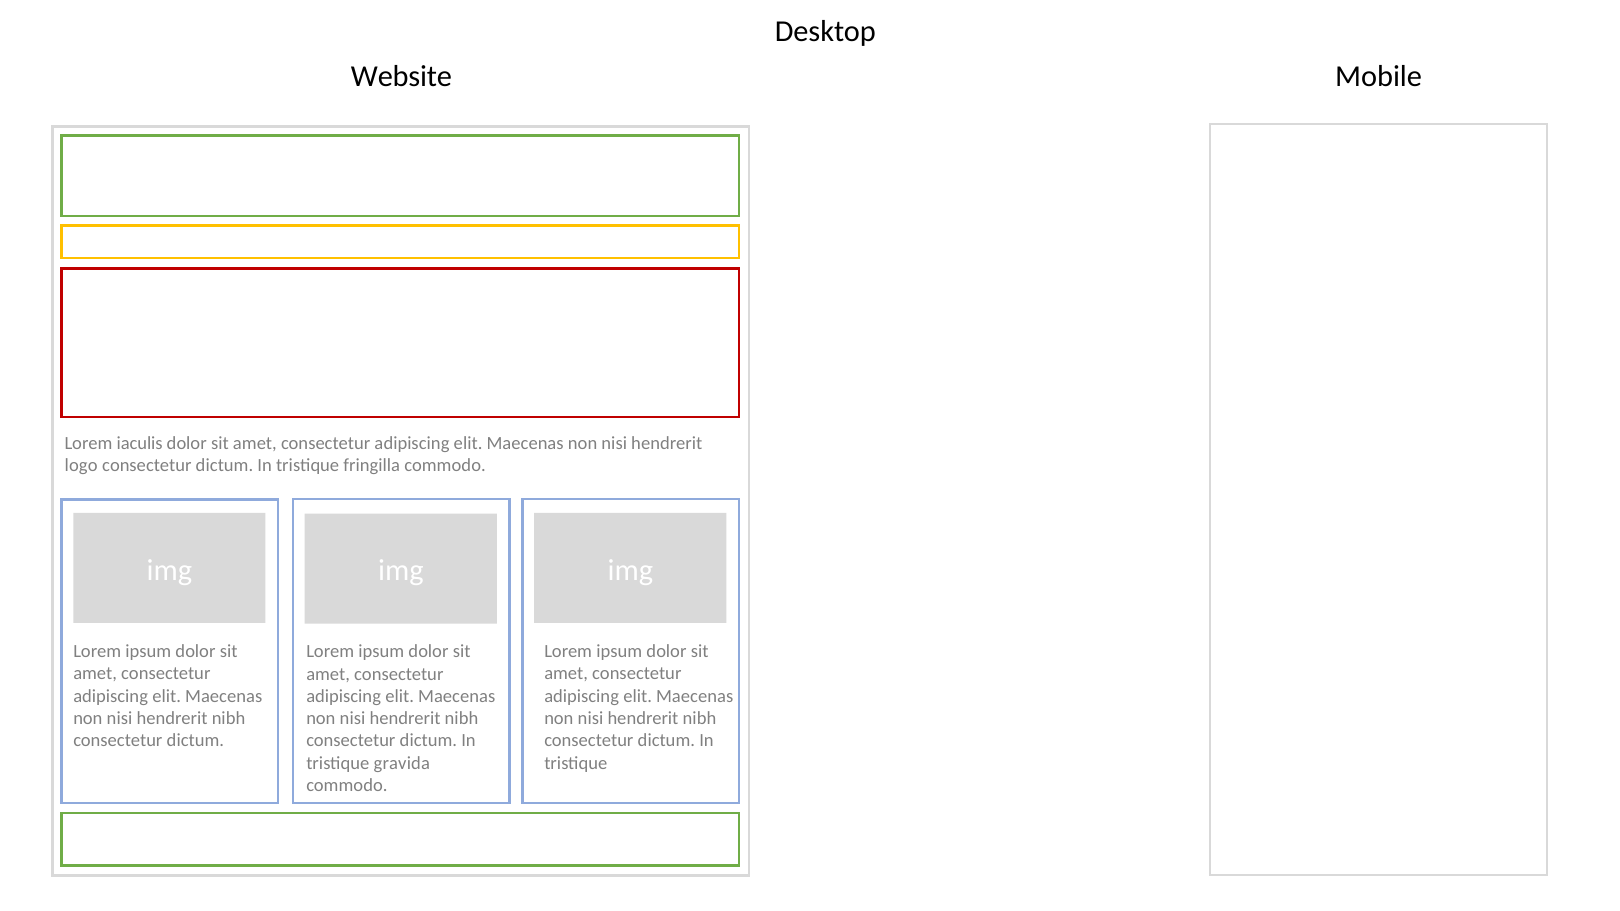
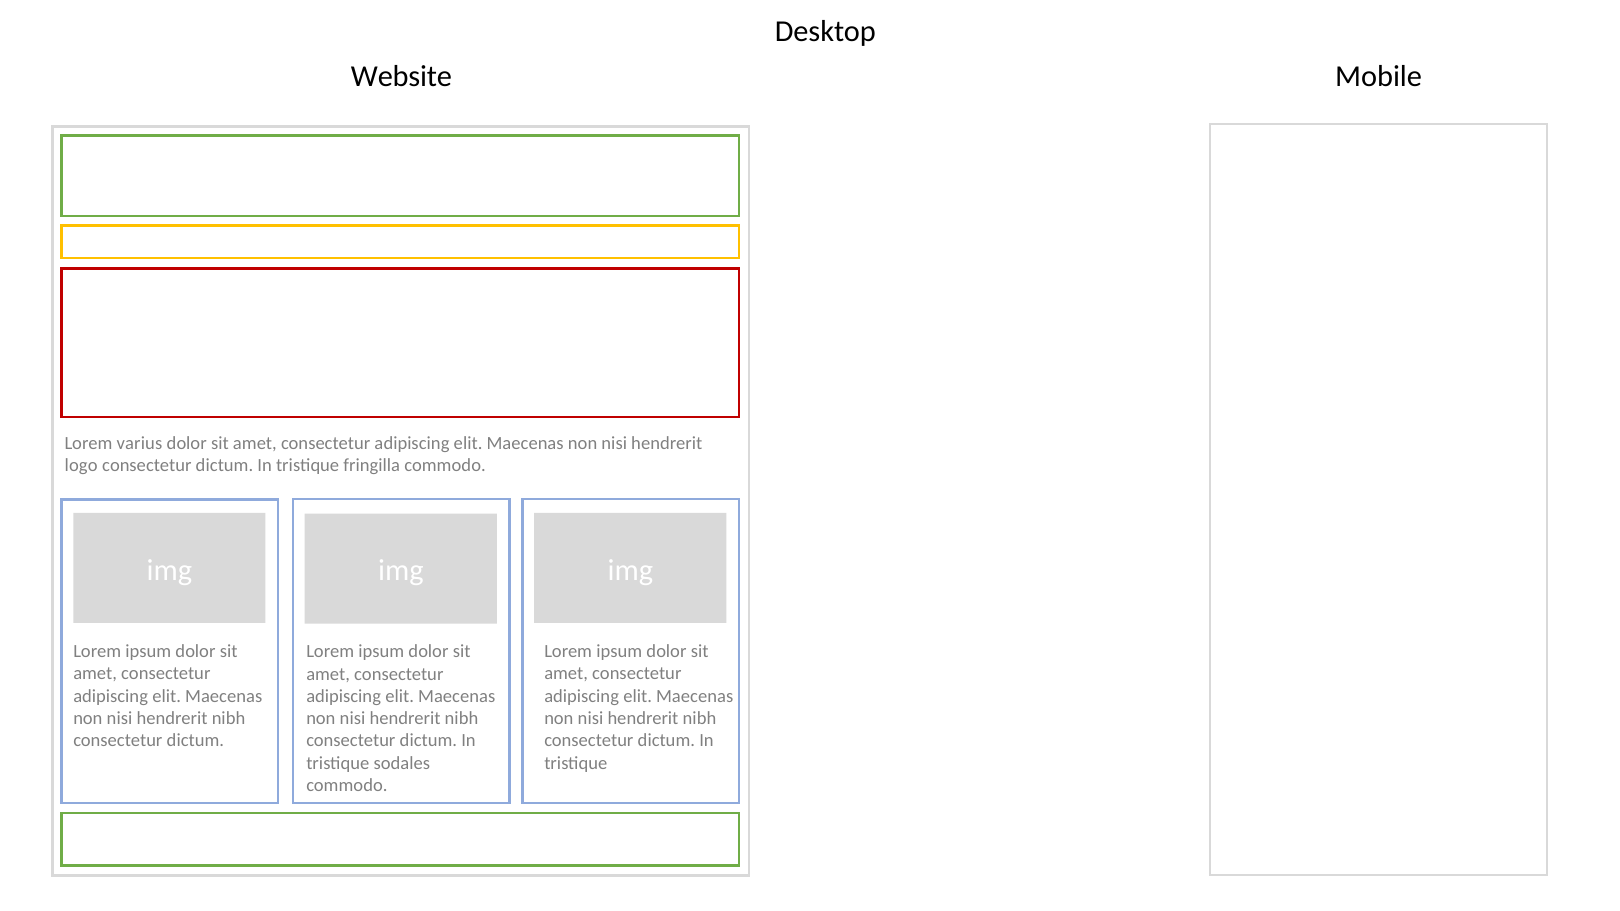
iaculis: iaculis -> varius (140, 443)
gravida: gravida -> sodales (402, 763)
